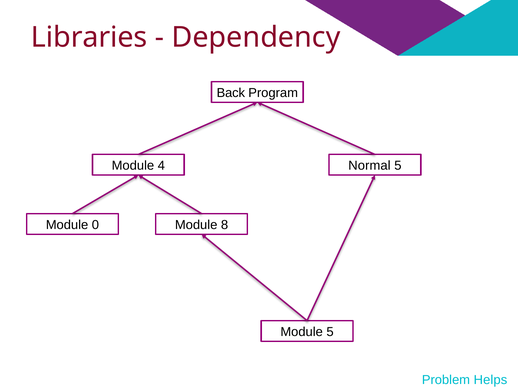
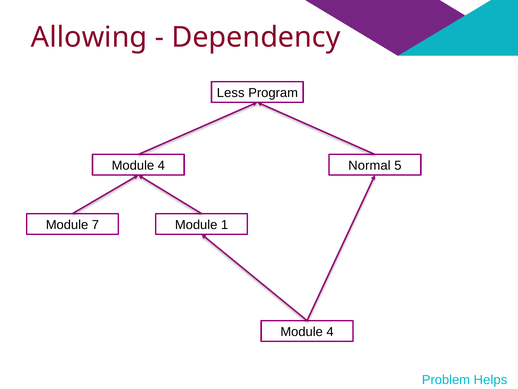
Libraries: Libraries -> Allowing (89, 37)
Back: Back -> Less (231, 93)
0: 0 -> 7 (95, 225)
8: 8 -> 1 (225, 225)
5: 5 -> 4 (330, 331)
